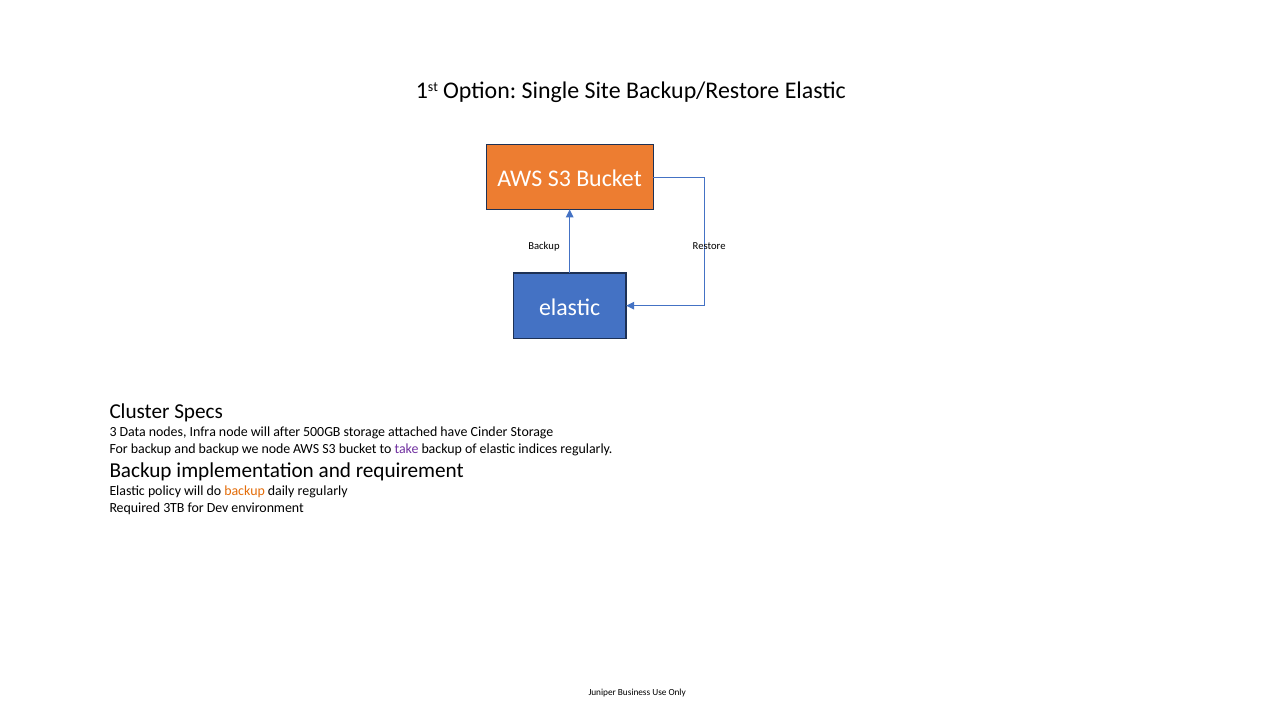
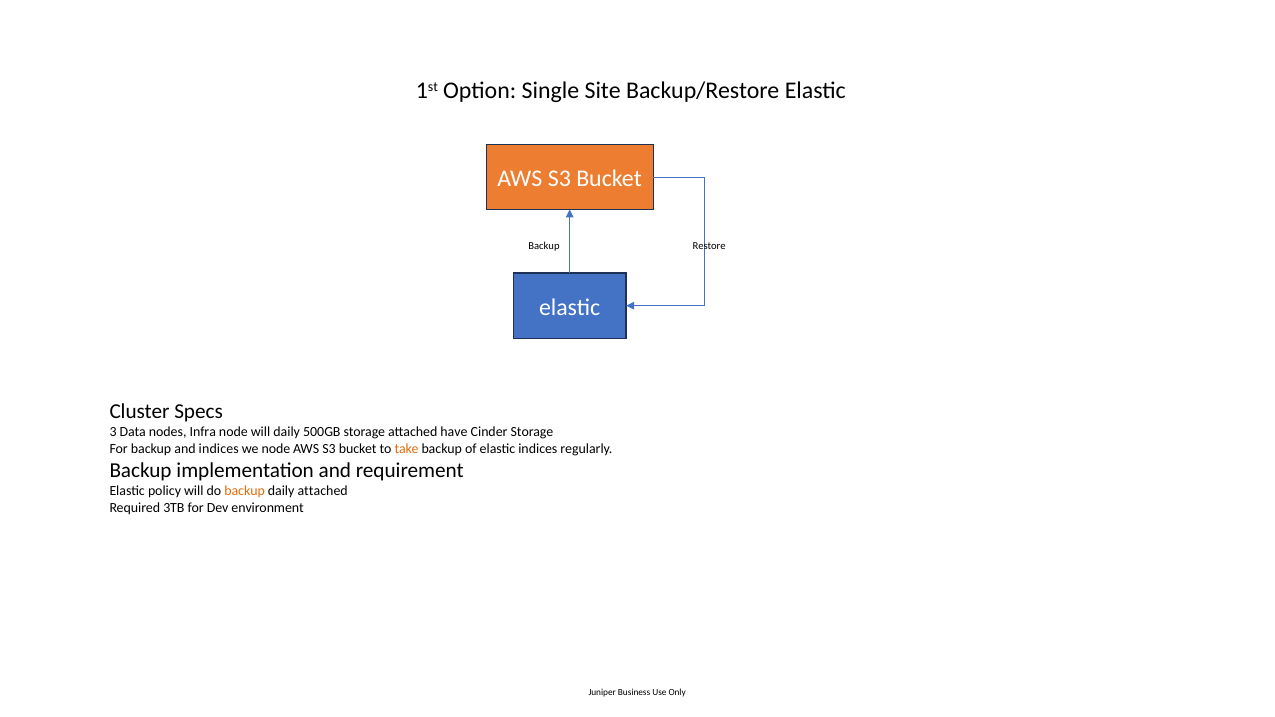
will after: after -> daily (287, 432)
and backup: backup -> indices (219, 449)
take colour: purple -> orange (407, 449)
daily regularly: regularly -> attached (323, 491)
